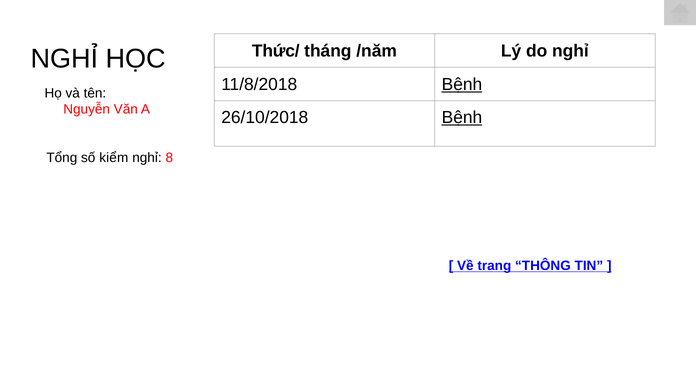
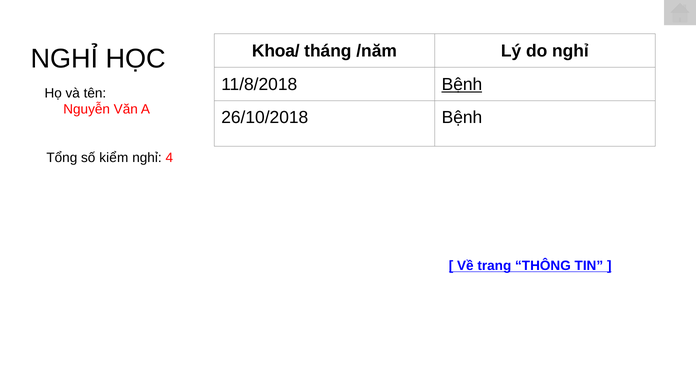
Thức/: Thức/ -> Khoa/ (276, 51)
Bệnh underline: present -> none (462, 118)
8: 8 -> 4 (169, 157)
